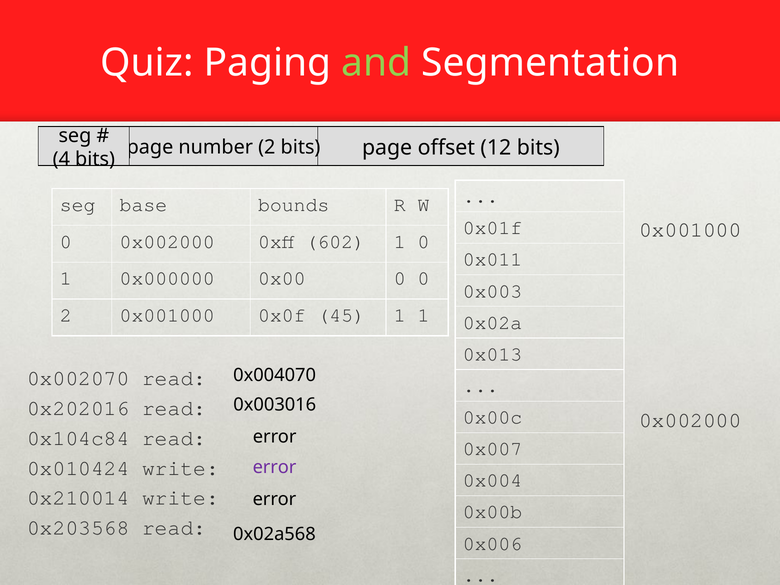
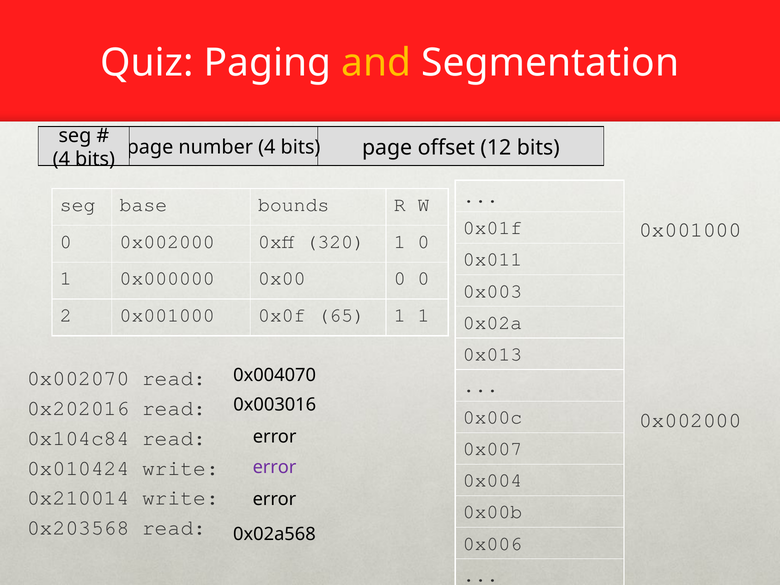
and colour: light green -> yellow (376, 63)
number 2: 2 -> 4 (267, 147)
602: 602 -> 320 (335, 241)
45: 45 -> 65 (341, 315)
